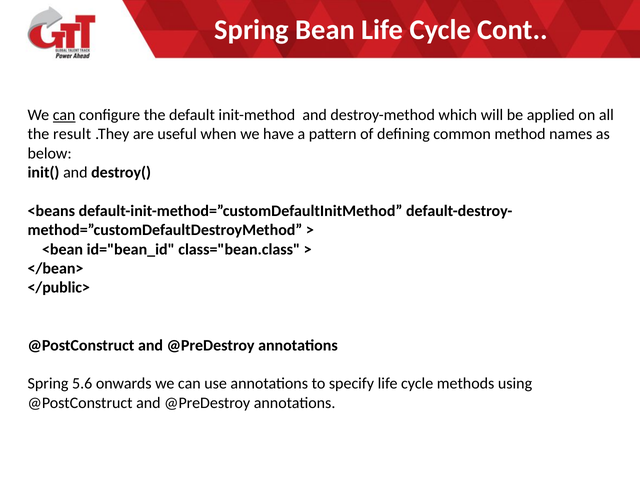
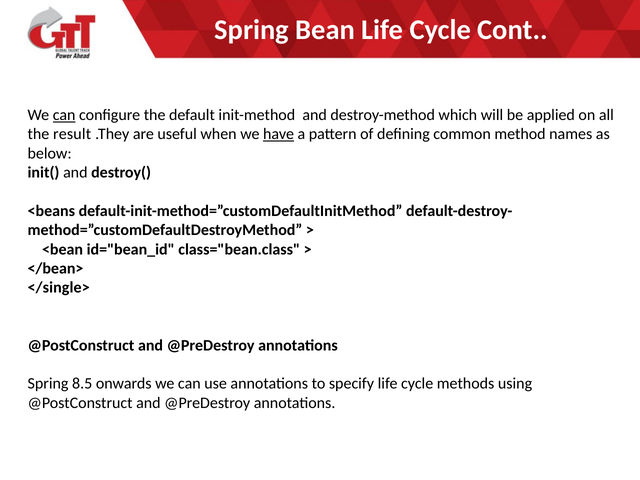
have underline: none -> present (279, 134)
</public>: </public> -> </single> (59, 288)
5.6: 5.6 -> 8.5 (82, 384)
